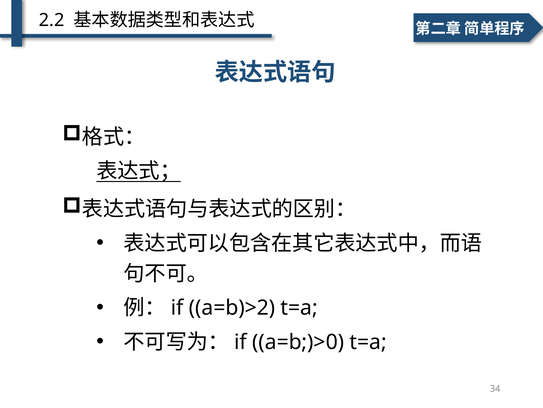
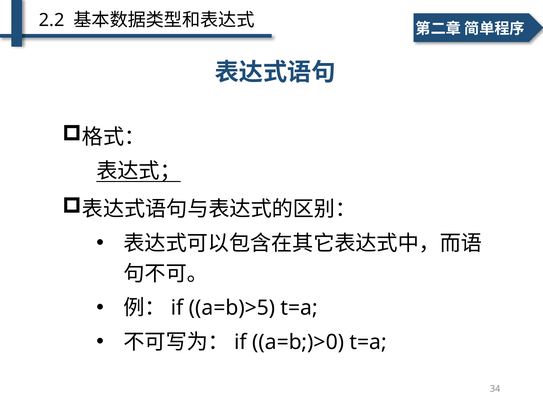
a=b)>2: a=b)>2 -> a=b)>5 (232, 307)
